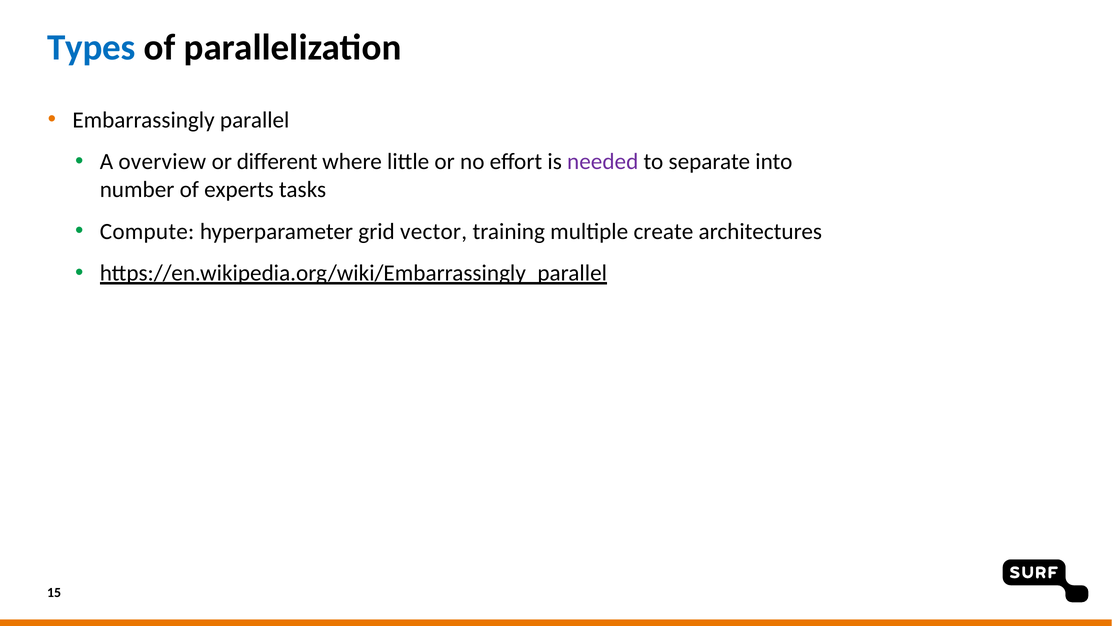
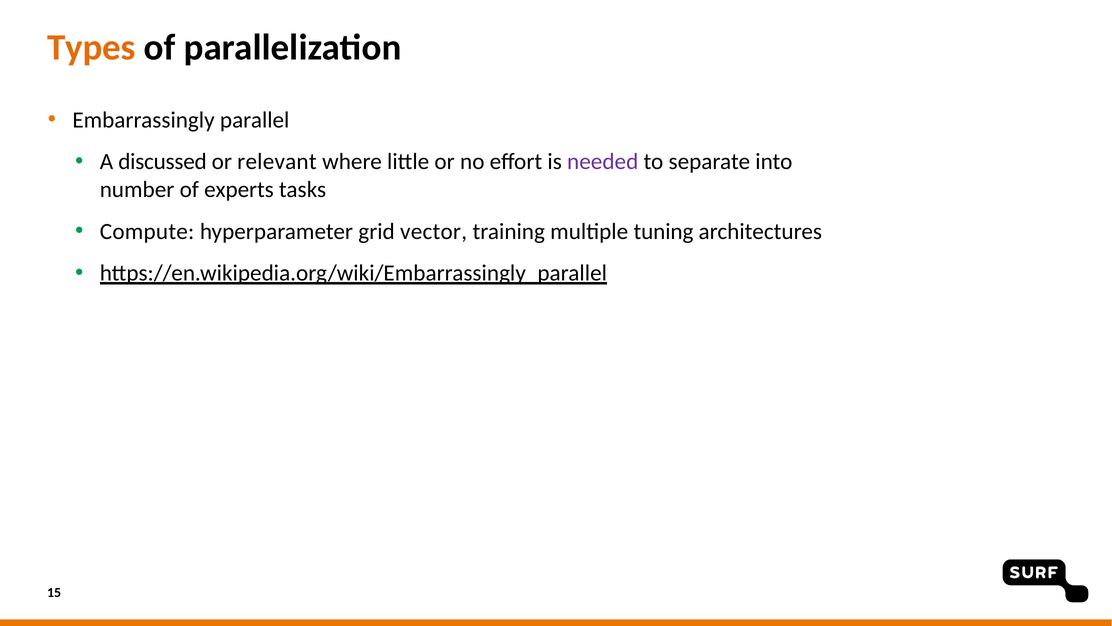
Types colour: blue -> orange (91, 48)
overview: overview -> discussed (162, 162)
different: different -> relevant (277, 162)
create: create -> tuning (664, 231)
